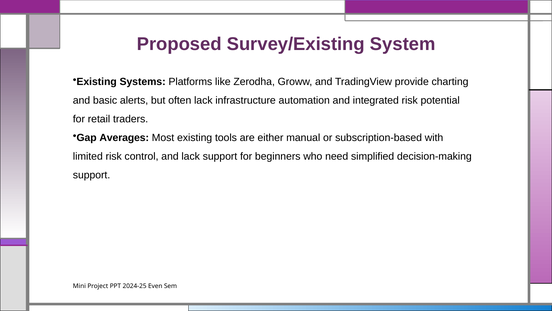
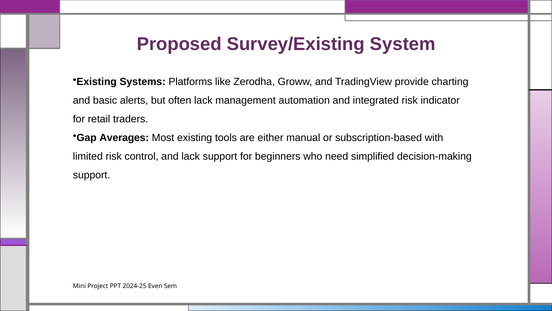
infrastructure: infrastructure -> management (246, 100)
potential: potential -> indicator (440, 100)
